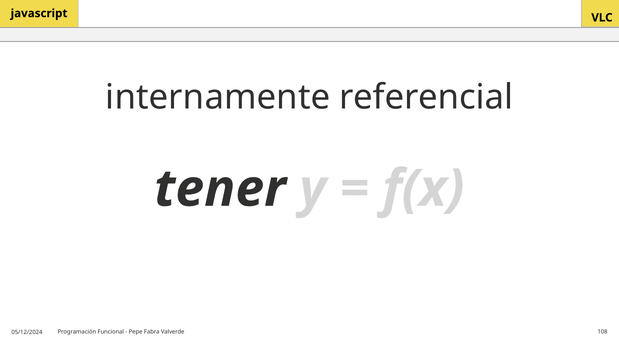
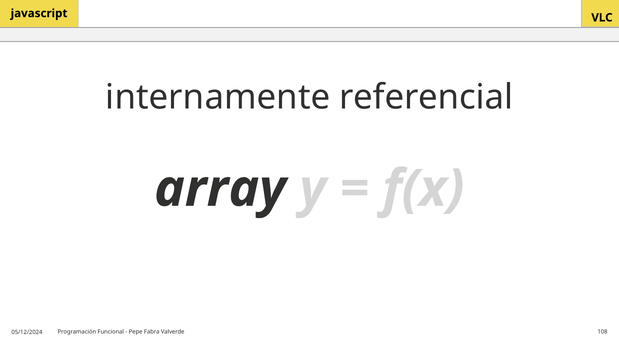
tener: tener -> array (220, 189)
